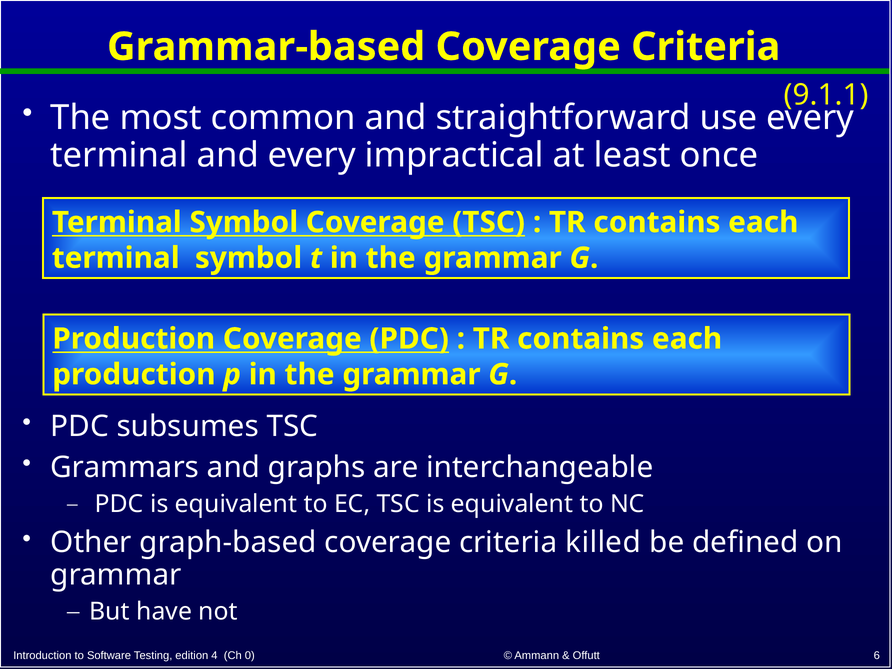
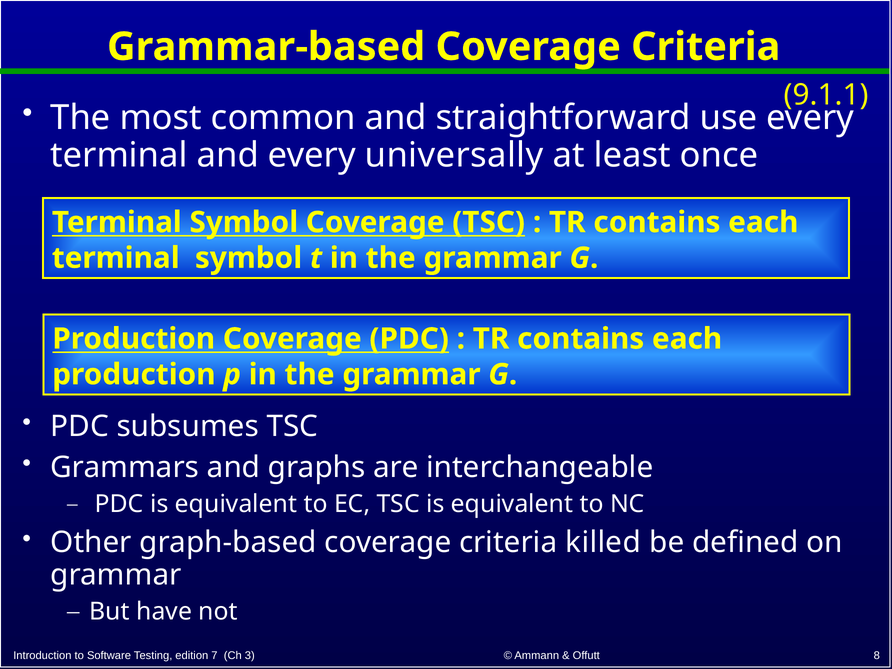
impractical: impractical -> universally (454, 155)
4: 4 -> 7 (214, 656)
0: 0 -> 3 (250, 656)
6: 6 -> 8 (877, 656)
